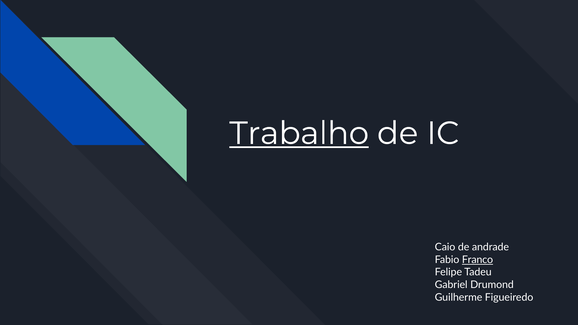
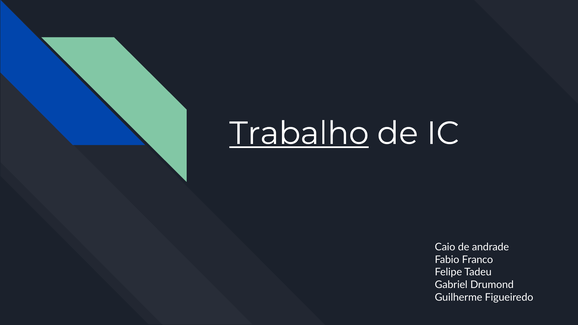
Franco underline: present -> none (477, 260)
